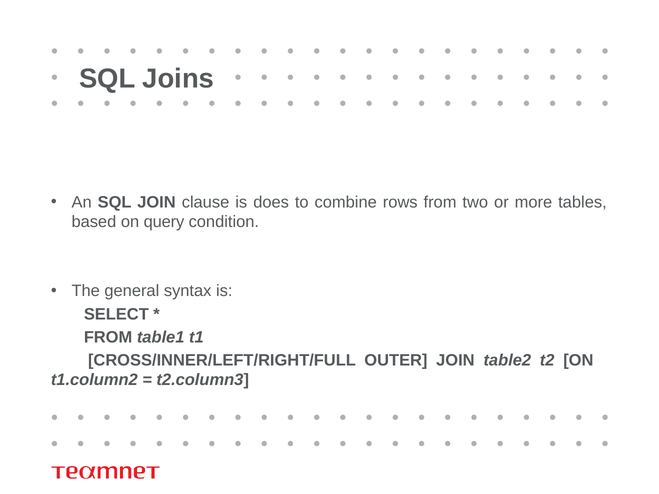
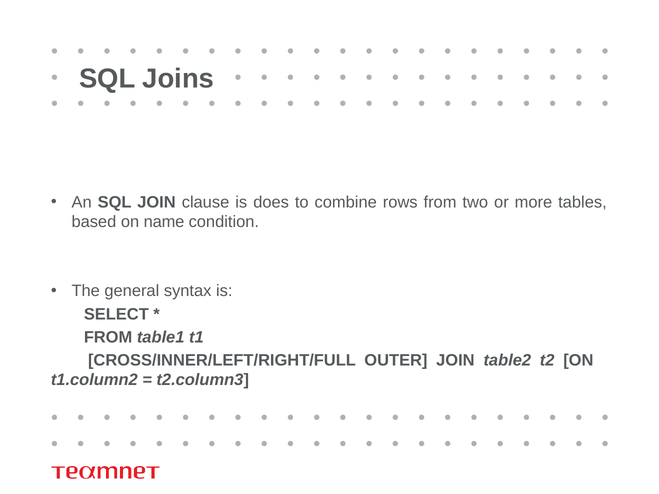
query: query -> name (164, 222)
